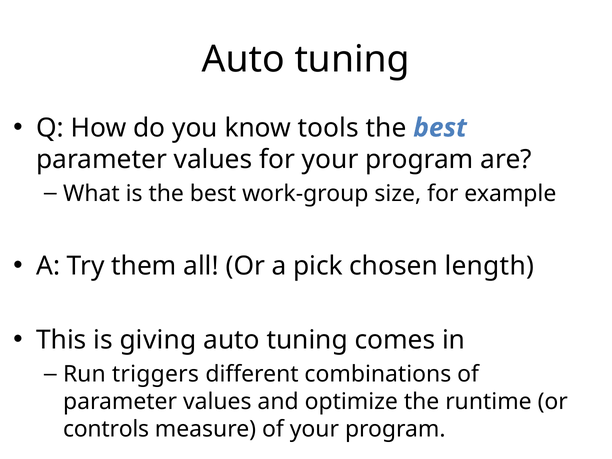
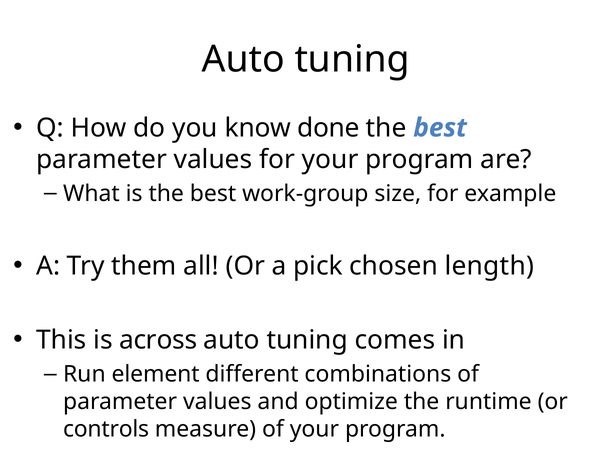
tools: tools -> done (328, 128)
giving: giving -> across (158, 340)
triggers: triggers -> element (156, 374)
